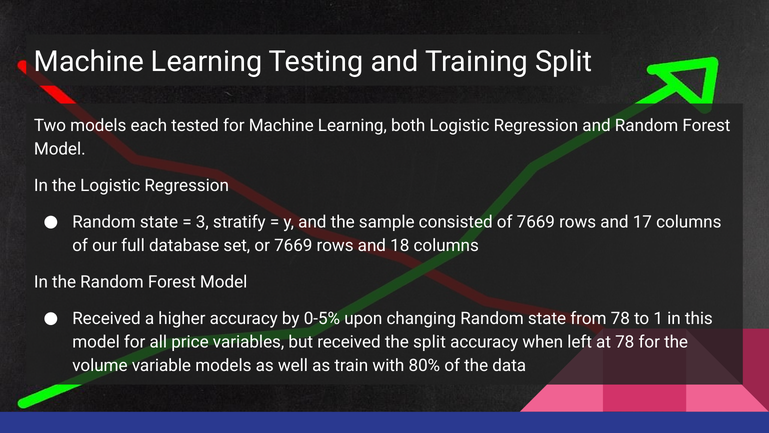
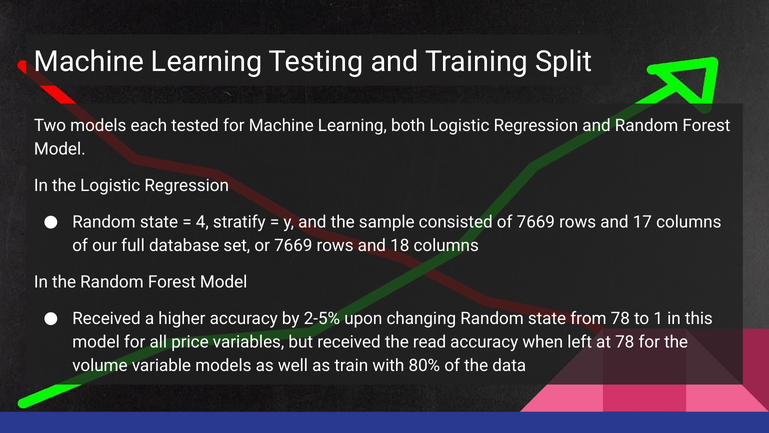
3: 3 -> 4 (202, 222)
0-5%: 0-5% -> 2-5% (322, 318)
the split: split -> read (430, 342)
